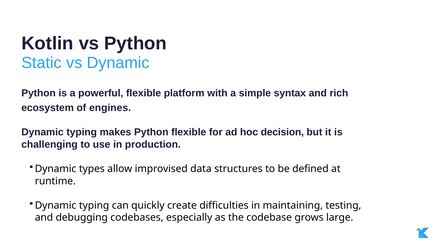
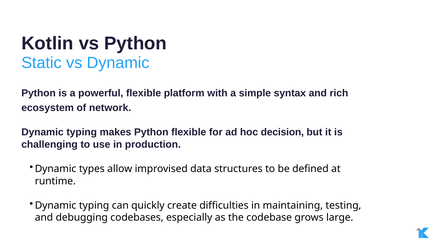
engines: engines -> network (110, 108)
